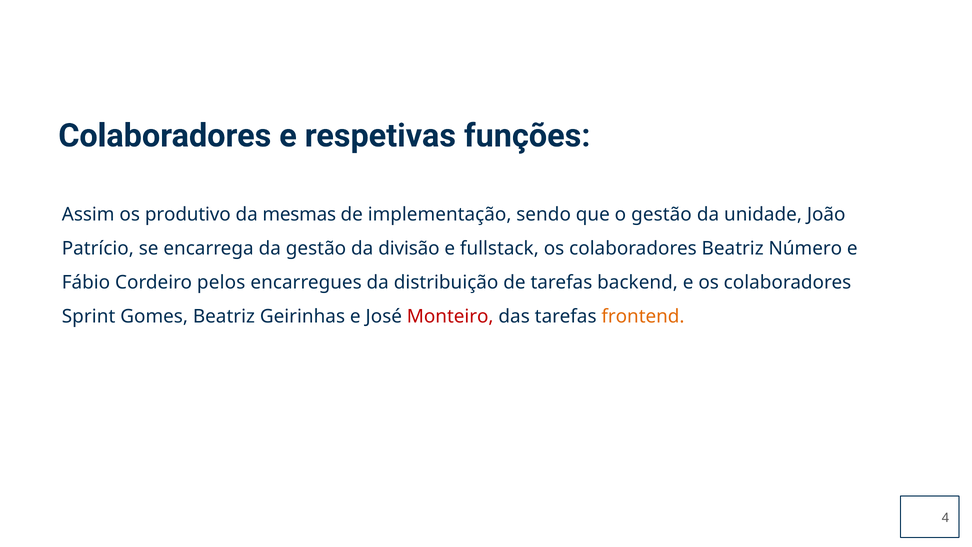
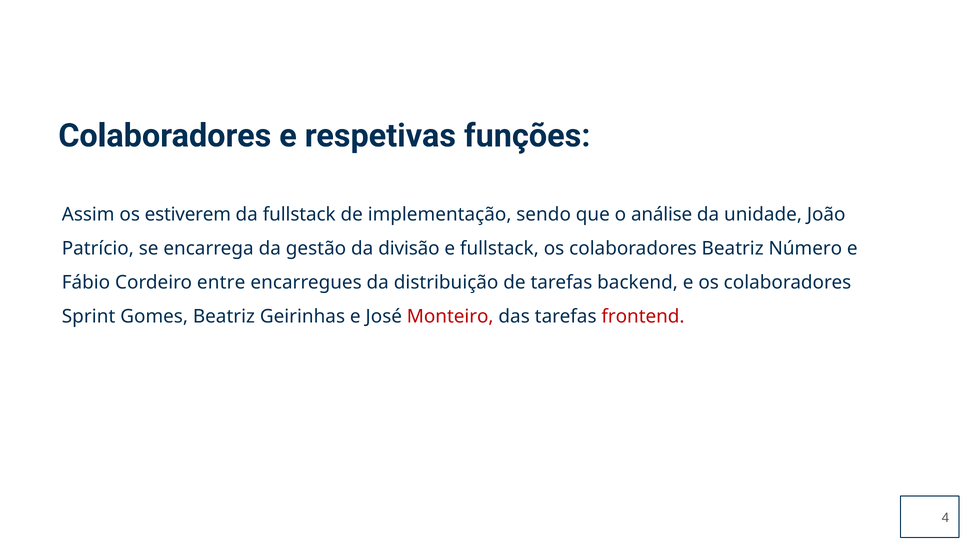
produtivo: produtivo -> estiverem (188, 215)
da mesmas: mesmas -> fullstack (299, 215)
o gestão: gestão -> análise (662, 215)
pelos: pelos -> entre (221, 283)
frontend colour: orange -> red (643, 317)
